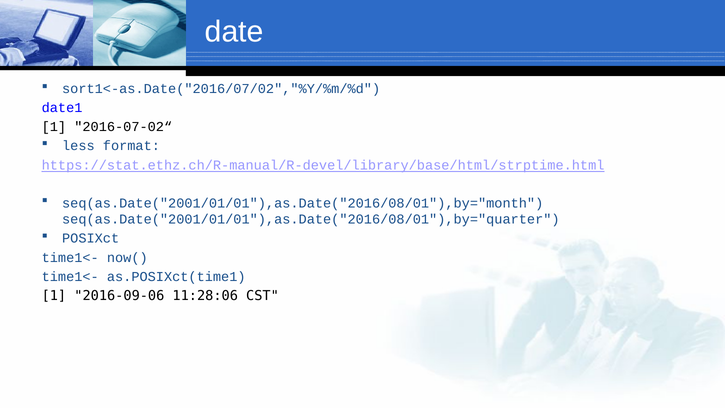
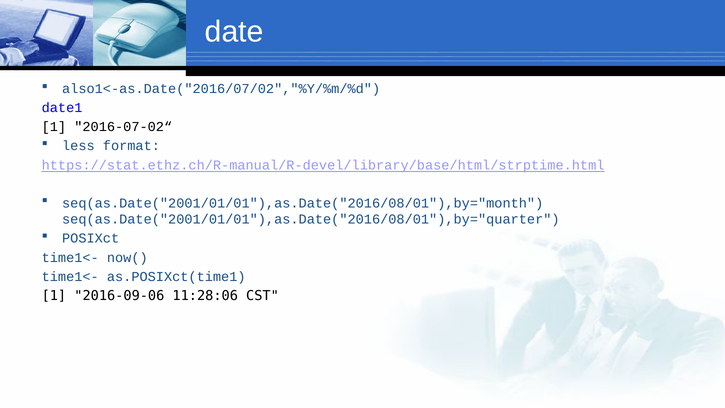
sort1<-as.Date("2016/07/02","%Y/%m/%d: sort1<-as.Date("2016/07/02","%Y/%m/%d -> also1<-as.Date("2016/07/02","%Y/%m/%d (221, 89)
